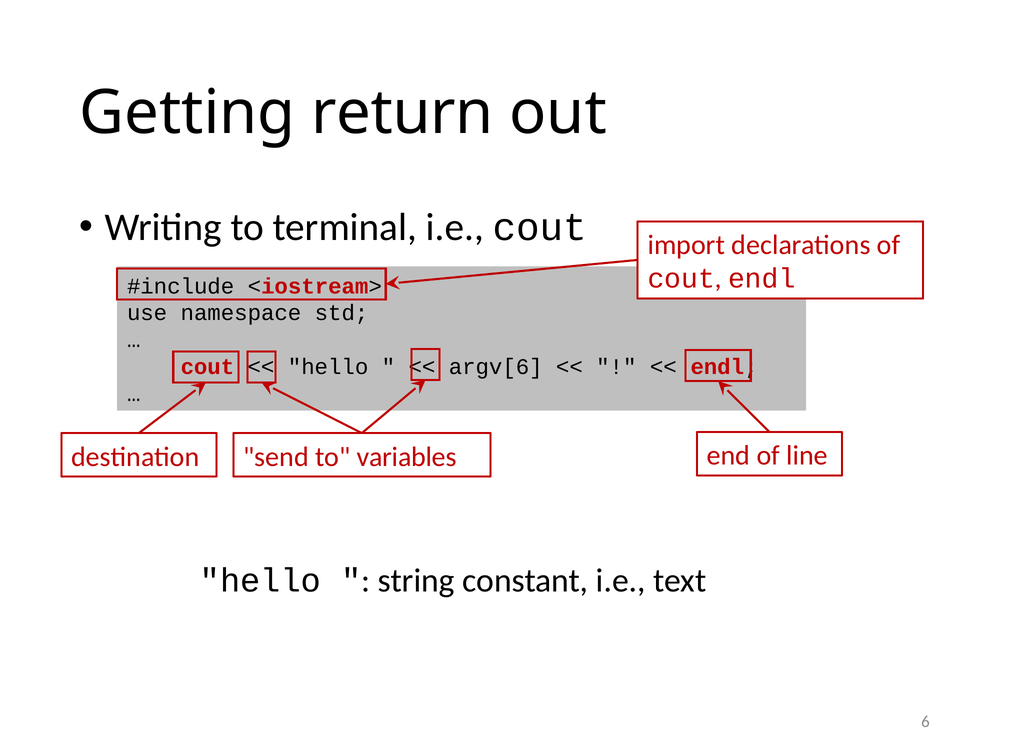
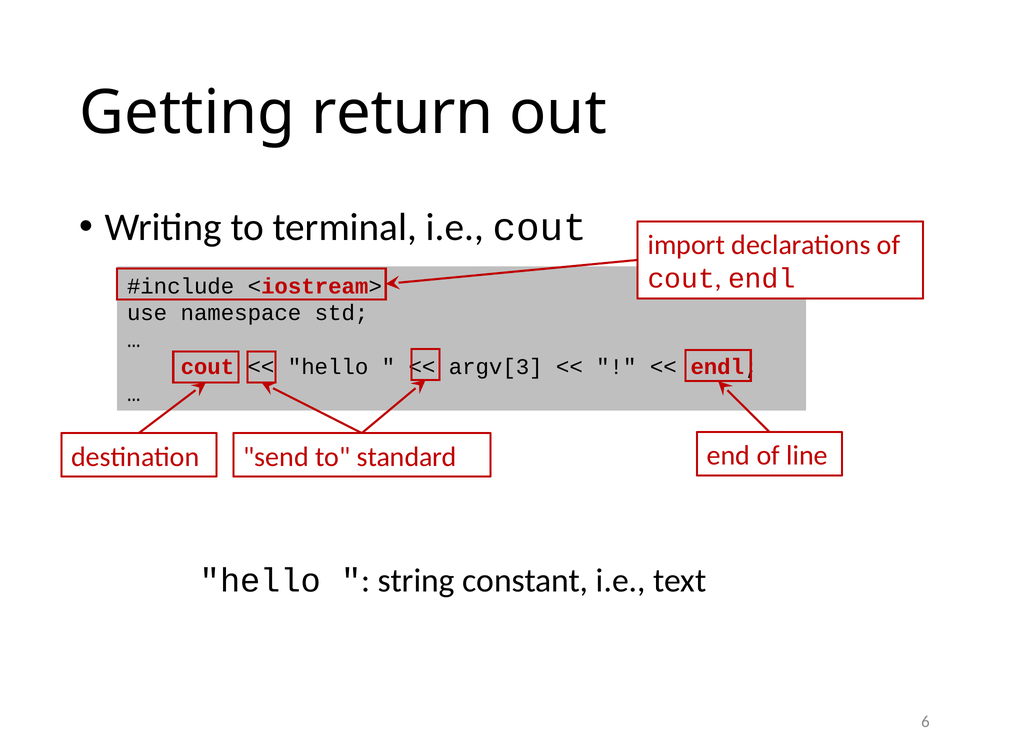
argv[6: argv[6 -> argv[3 (496, 367)
variables: variables -> standard (407, 457)
